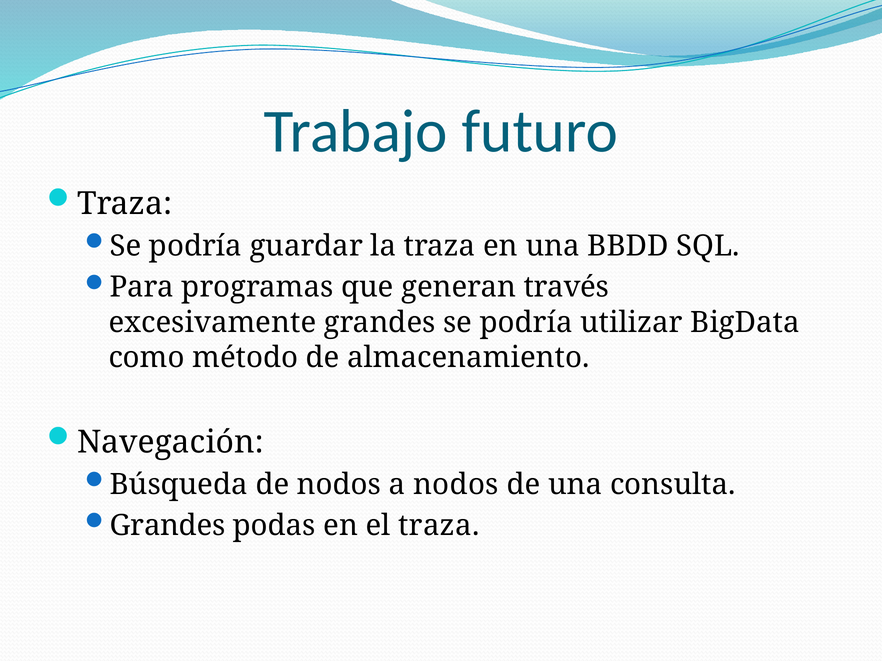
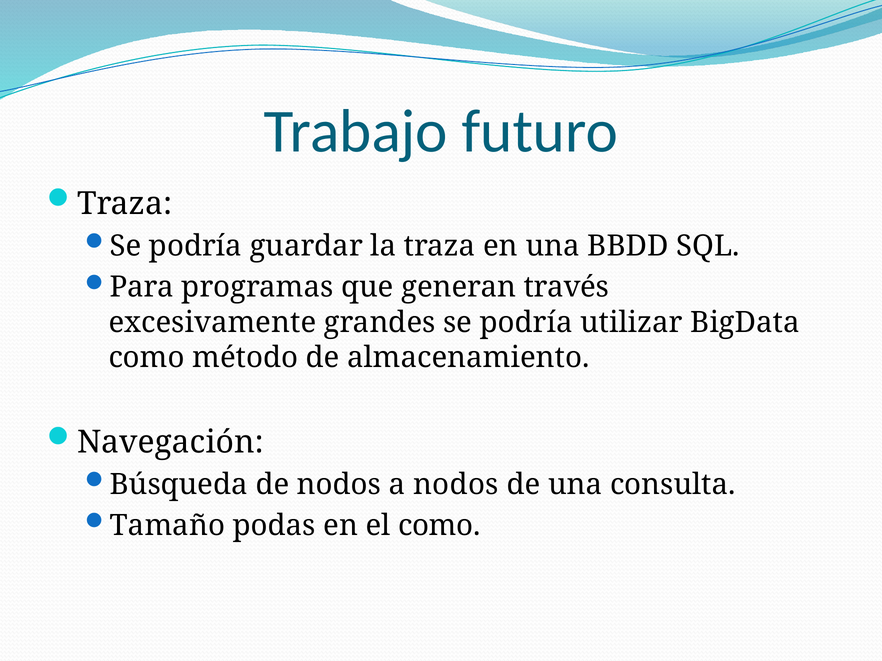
Grandes: Grandes -> Tamaño (167, 526)
el traza: traza -> como (439, 526)
